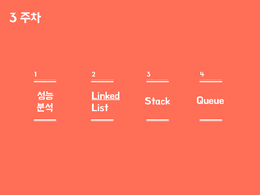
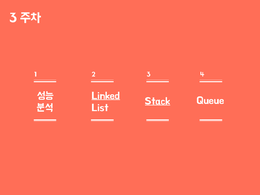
Stack underline: none -> present (158, 101)
